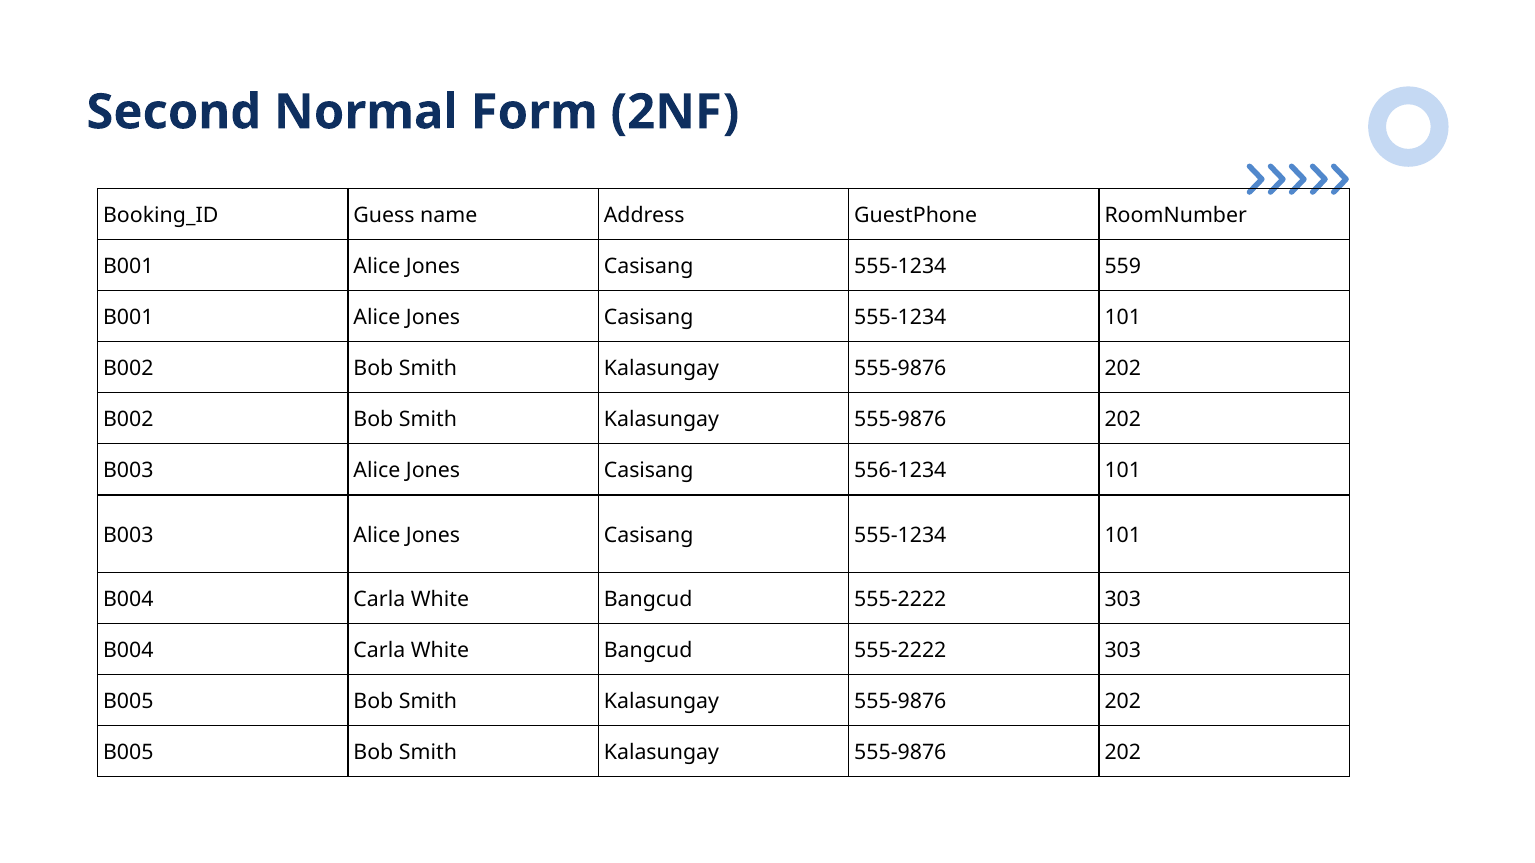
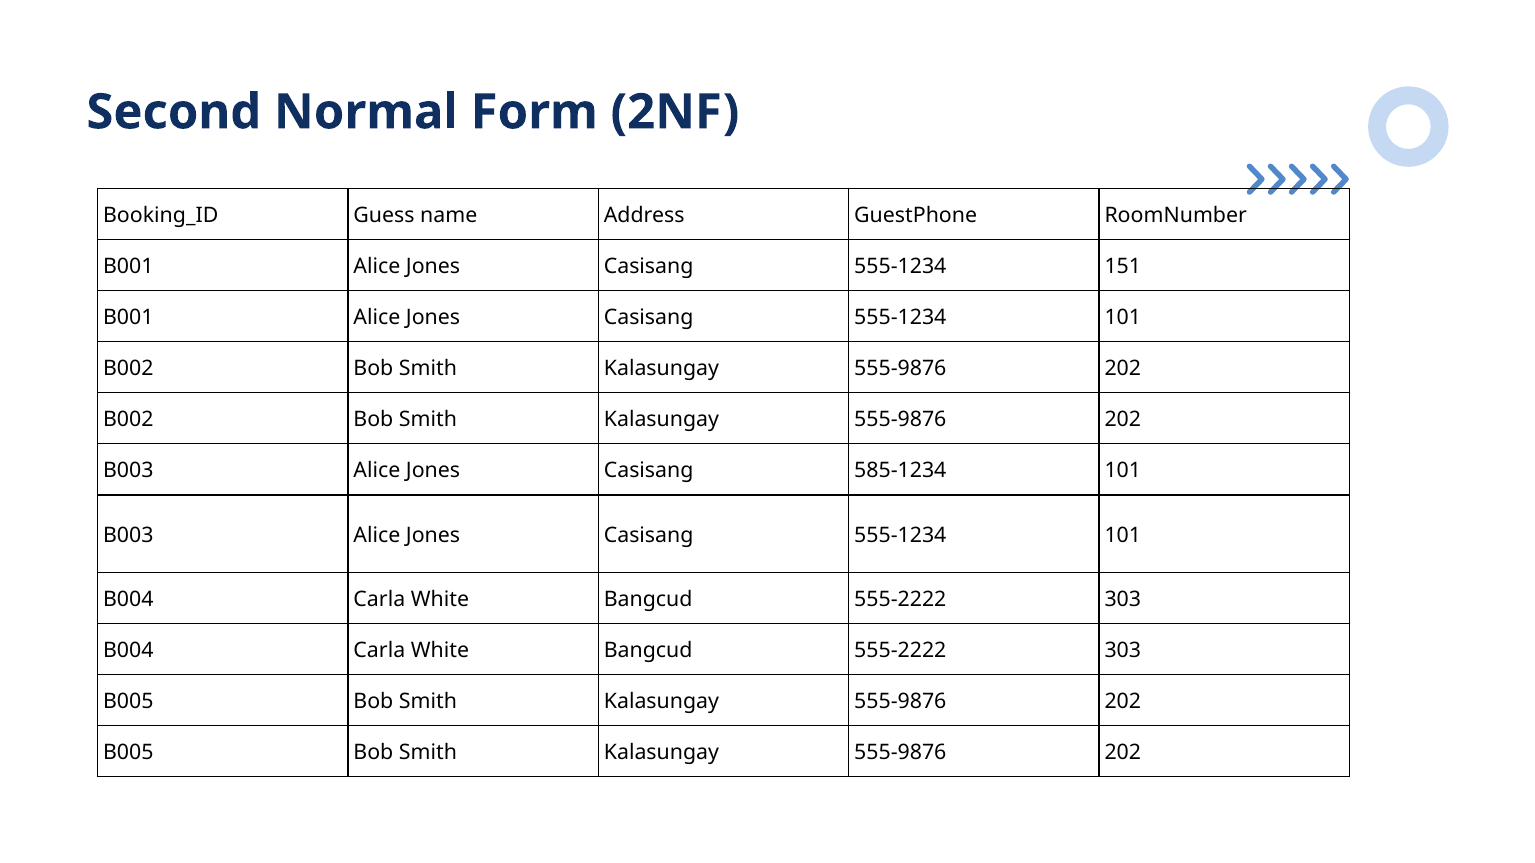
559: 559 -> 151 (1123, 267)
556-1234: 556-1234 -> 585-1234 (900, 471)
